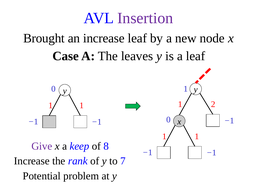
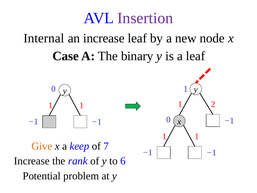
Brought: Brought -> Internal (44, 38)
leaves: leaves -> binary (137, 56)
Give colour: purple -> orange (42, 146)
8: 8 -> 7 (106, 146)
7: 7 -> 6 (123, 161)
